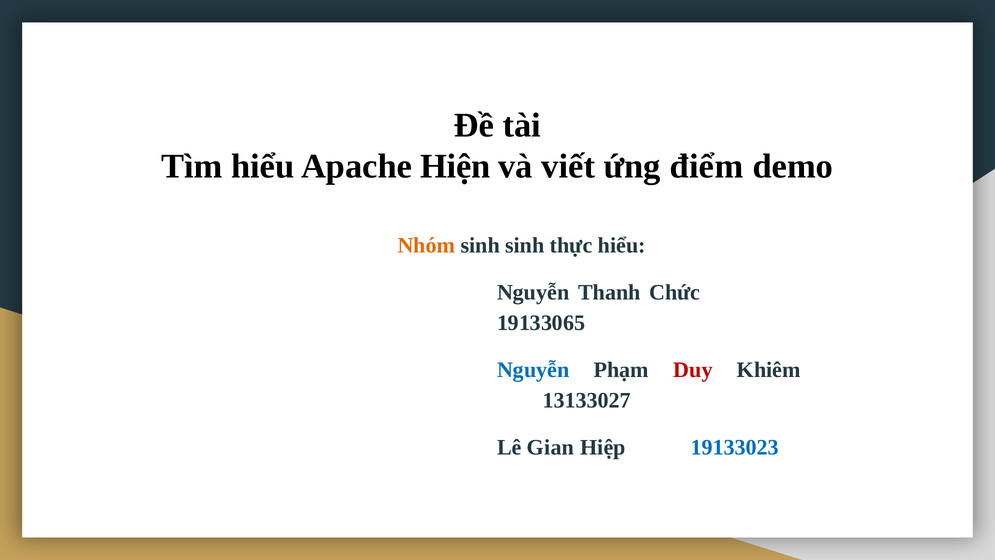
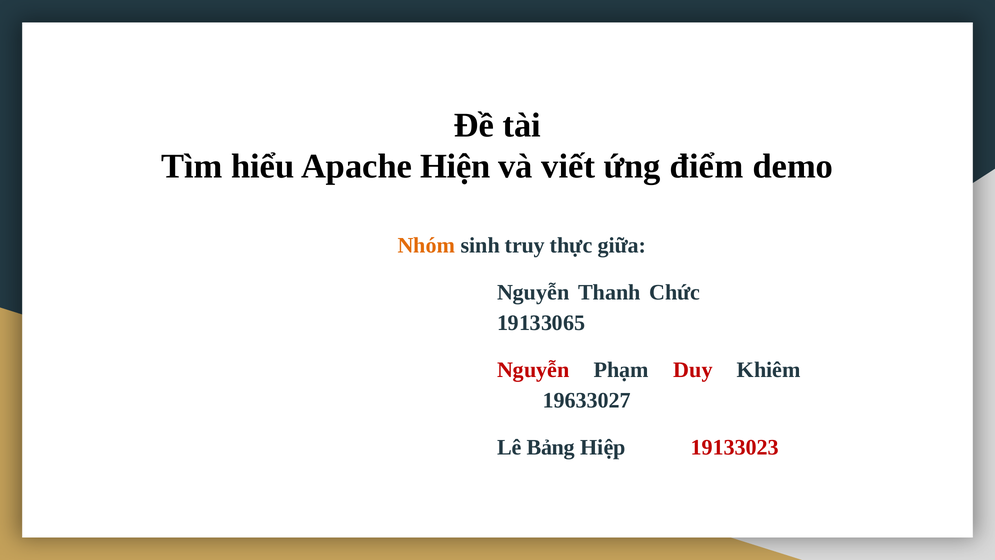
sinh sinh: sinh -> truy (525, 245)
thực hiểu: hiểu -> giữa (622, 245)
Nguyễn colour: blue -> red (533, 370)
13133027: 13133027 -> 19633027 (587, 400)
Gian: Gian -> Bảng (551, 447)
19133023 colour: blue -> red (735, 447)
